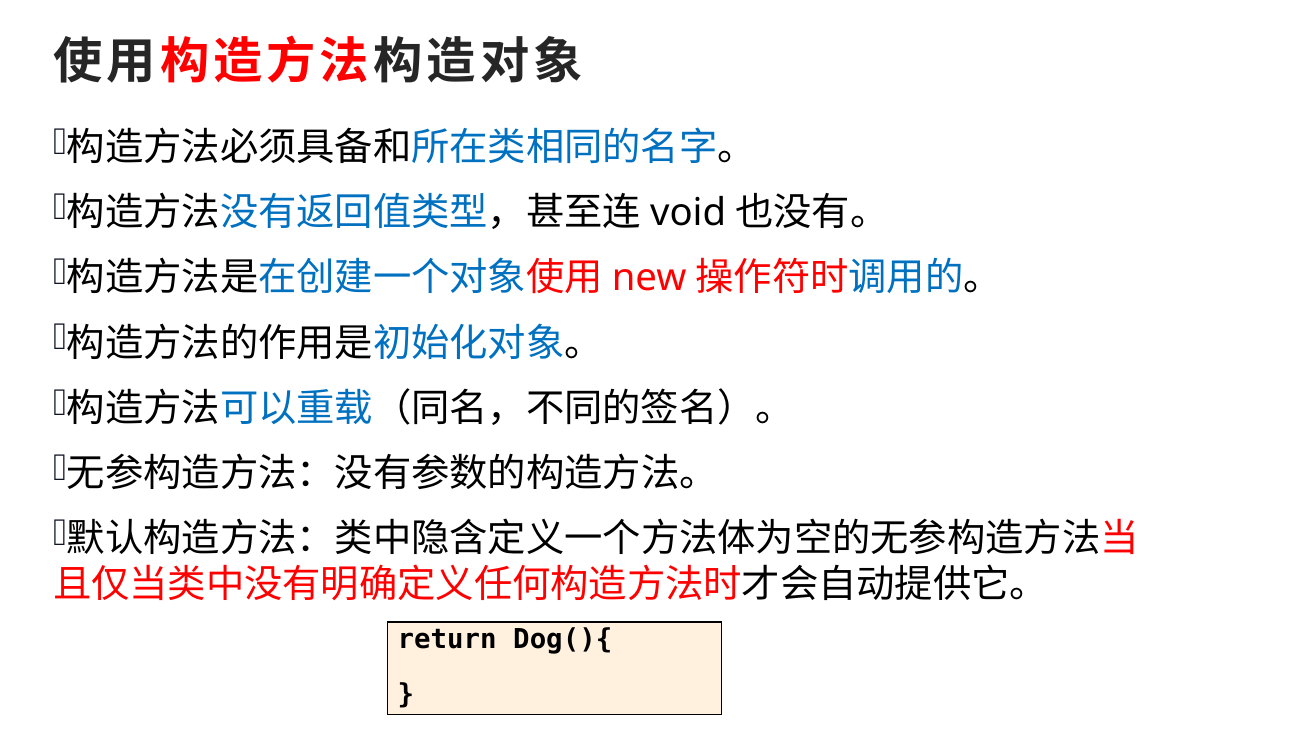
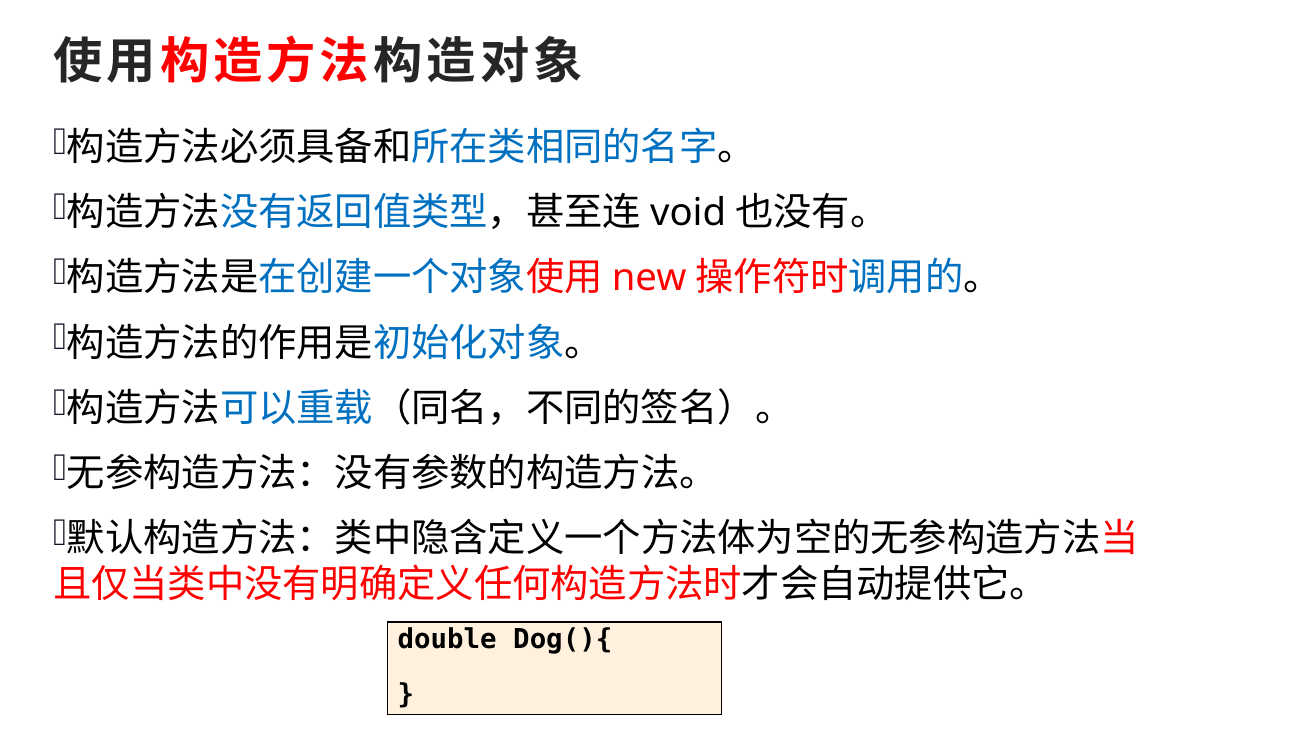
return: return -> double (447, 640)
